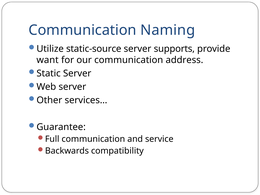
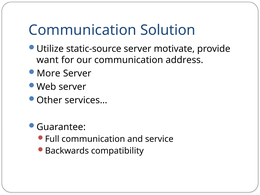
Naming: Naming -> Solution (168, 30)
supports: supports -> motivate (174, 49)
Static: Static -> More (49, 73)
